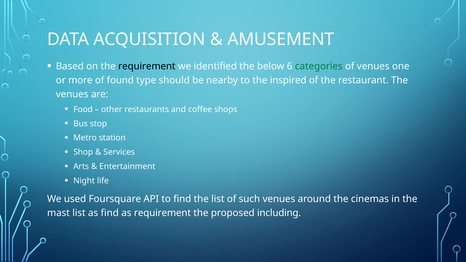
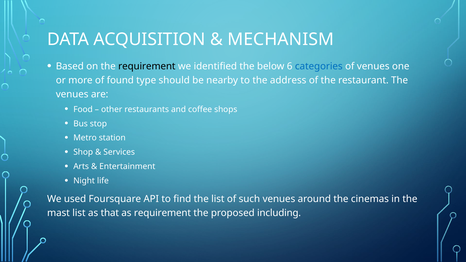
AMUSEMENT: AMUSEMENT -> MECHANISM (281, 40)
categories colour: green -> blue (319, 66)
inspired: inspired -> address (288, 80)
as find: find -> that (110, 213)
